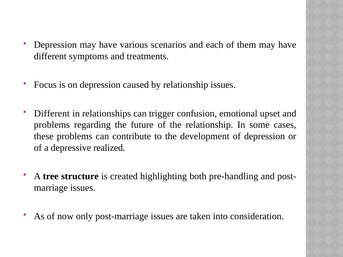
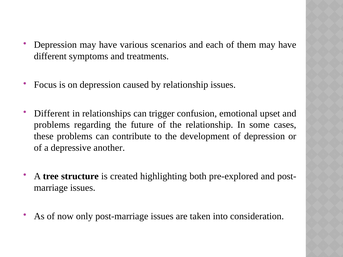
realized: realized -> another (109, 148)
pre-handling: pre-handling -> pre-explored (234, 176)
